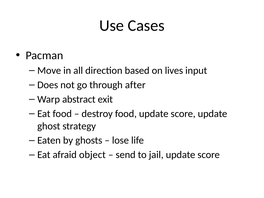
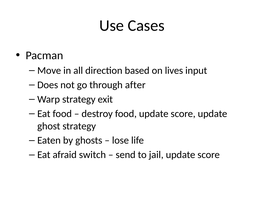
Warp abstract: abstract -> strategy (79, 99)
object: object -> switch (92, 155)
